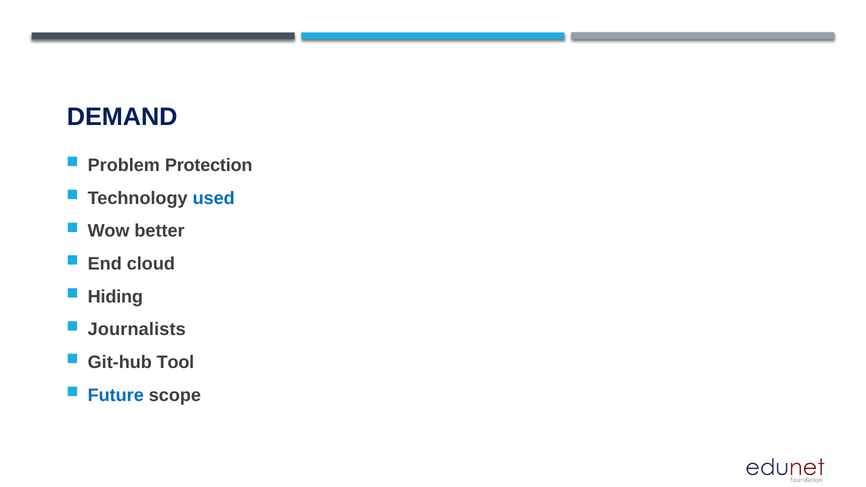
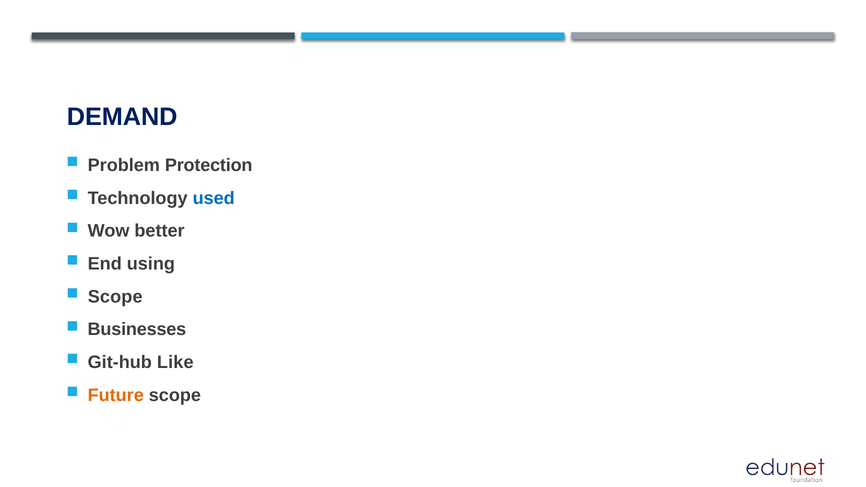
cloud: cloud -> using (151, 264)
Hiding: Hiding -> Scope (115, 297)
Journalists: Journalists -> Businesses (137, 329)
Tool: Tool -> Like (175, 362)
Future colour: blue -> orange (116, 395)
